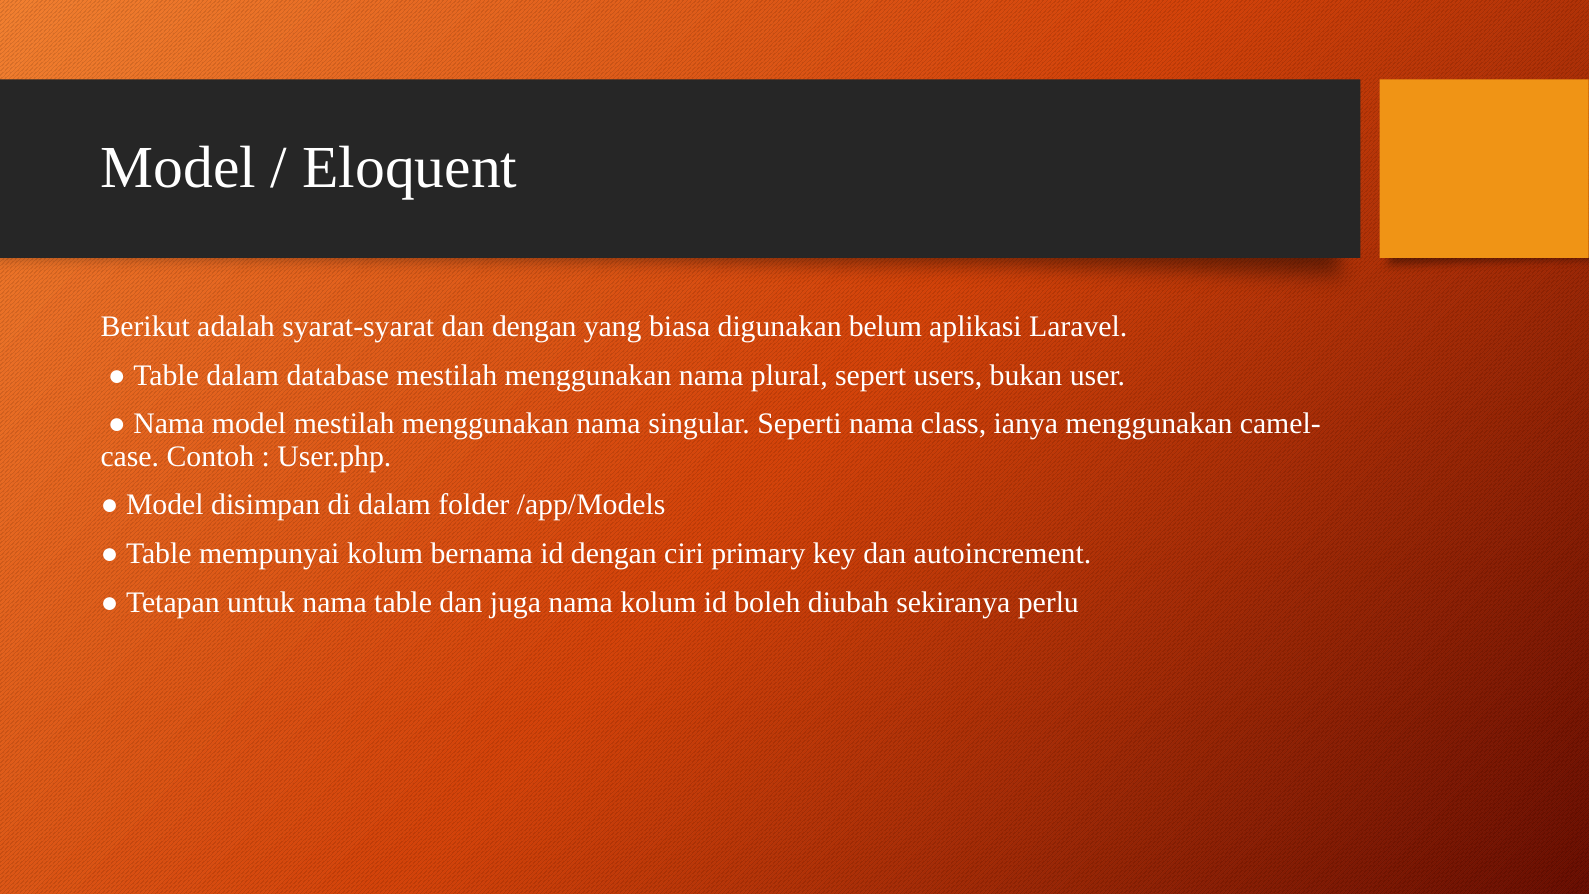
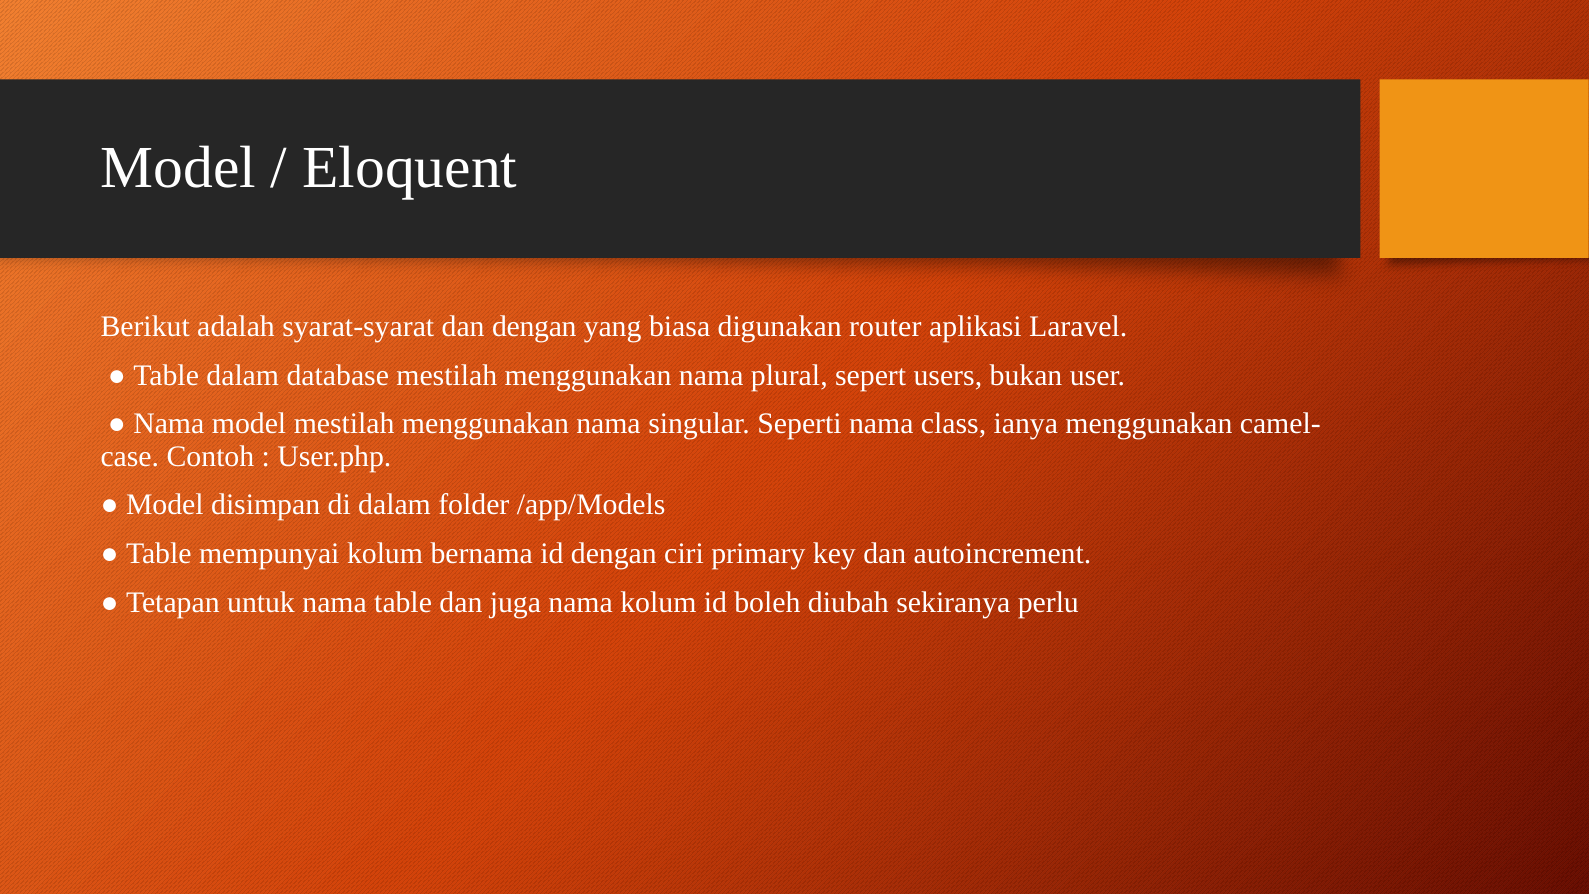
belum: belum -> router (885, 326)
